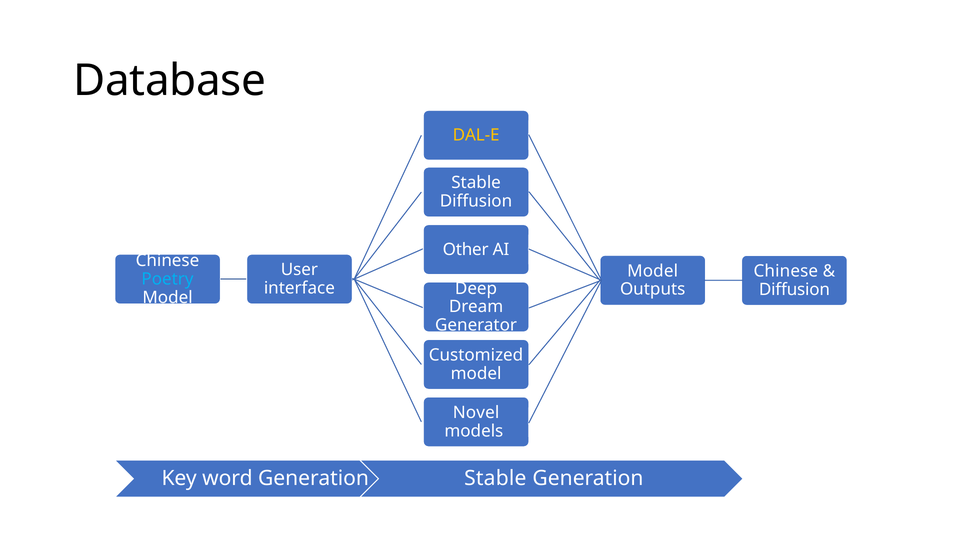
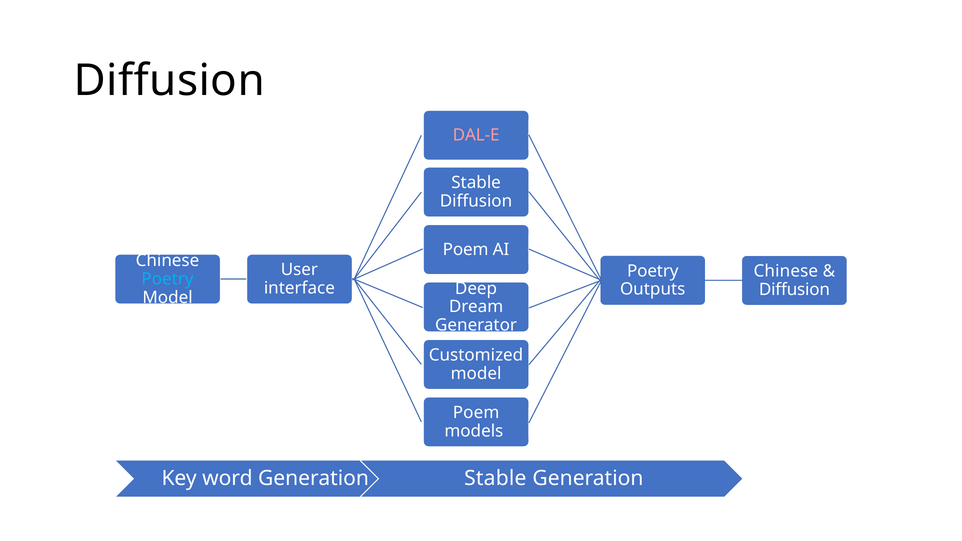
Database: Database -> Diffusion (169, 81)
DAL-E colour: yellow -> pink (476, 135)
Other: Other -> Poem (466, 249)
Model: Model -> Poetry (653, 271)
Novel: Novel -> Poem (476, 413)
